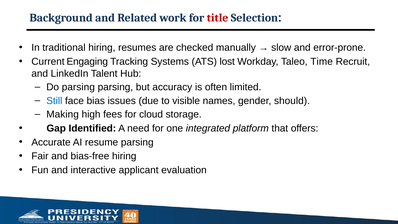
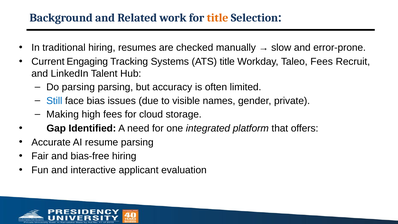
title colour: red -> orange (218, 18)
ATS lost: lost -> title (227, 62)
Taleo Time: Time -> Fees (322, 62)
should: should -> private (292, 101)
